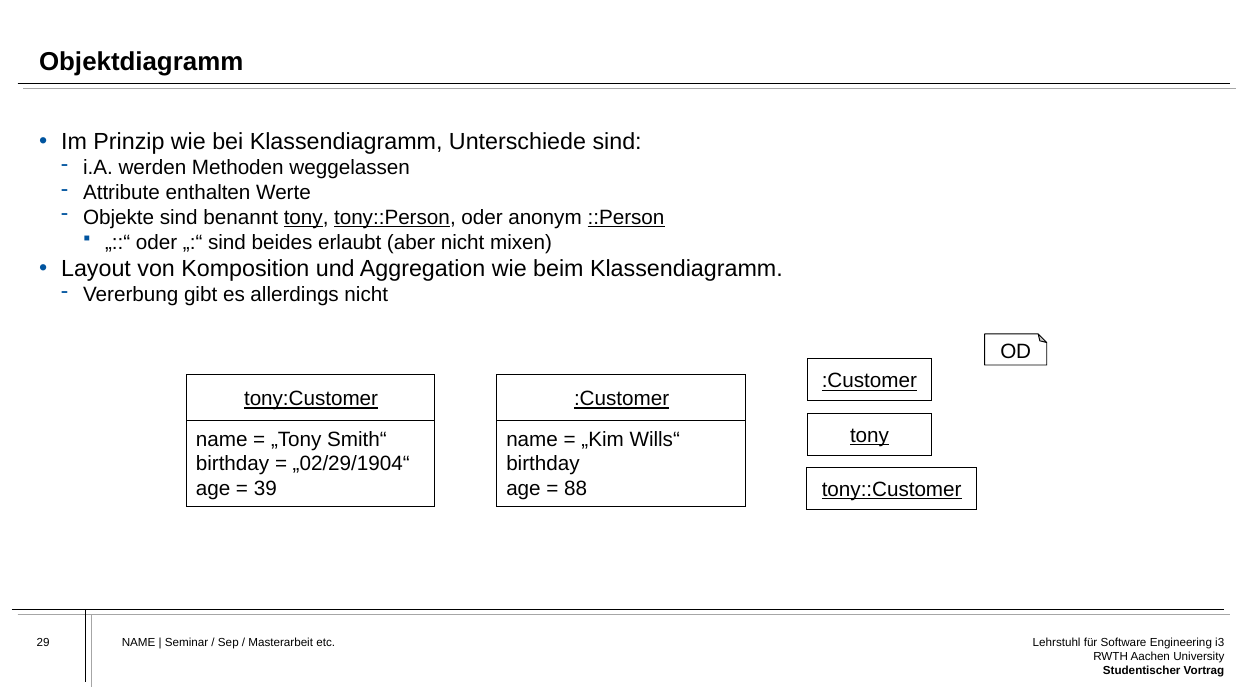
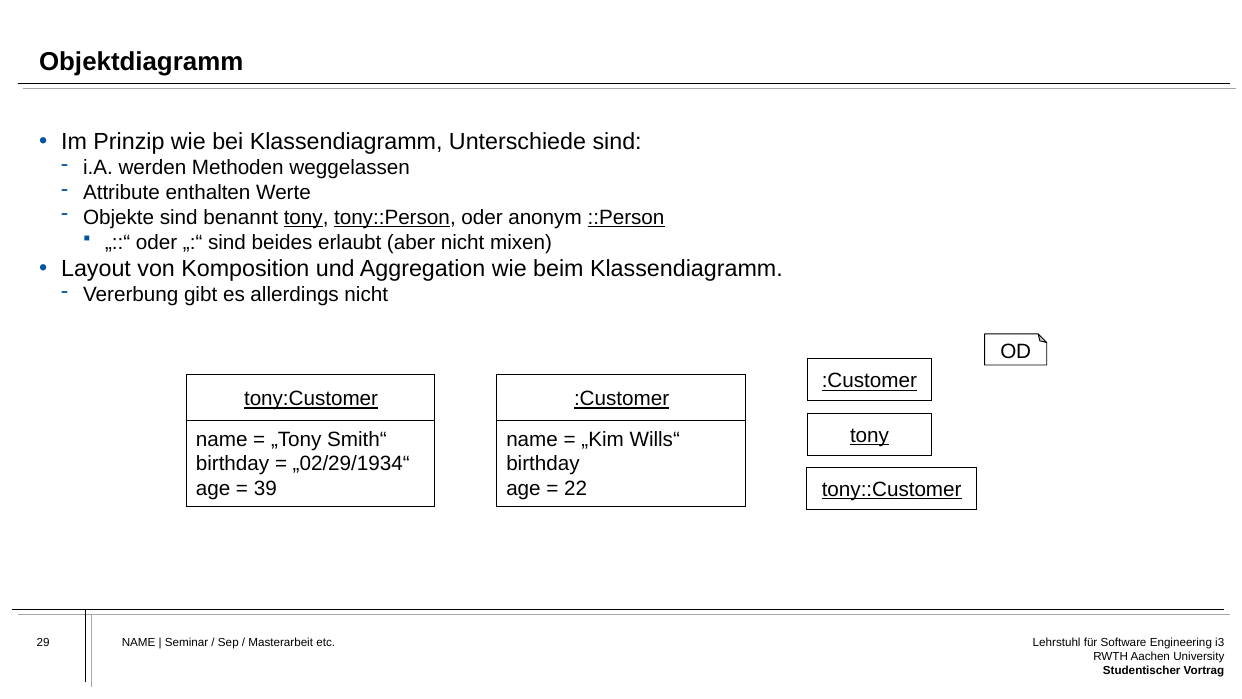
„02/29/1904“: „02/29/1904“ -> „02/29/1934“ (351, 464)
88: 88 -> 22 (576, 489)
